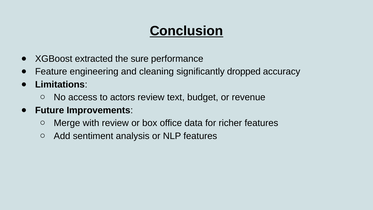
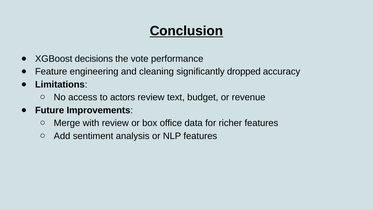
extracted: extracted -> decisions (94, 59)
sure: sure -> vote (140, 59)
